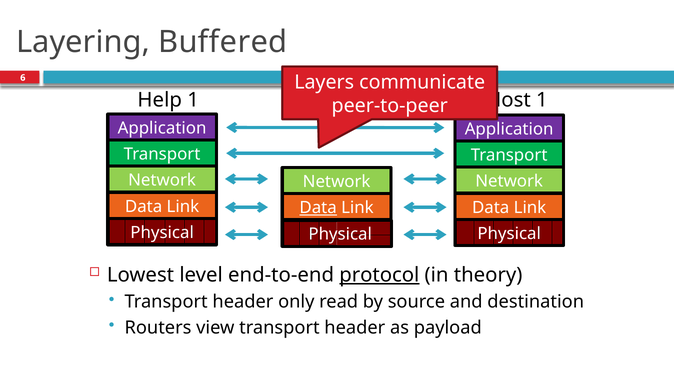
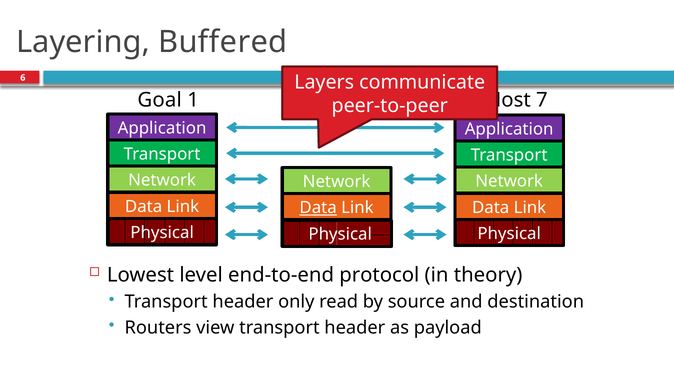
Help: Help -> Goal (160, 100)
1: 1 -> 7 (542, 100)
protocol underline: present -> none (379, 275)
